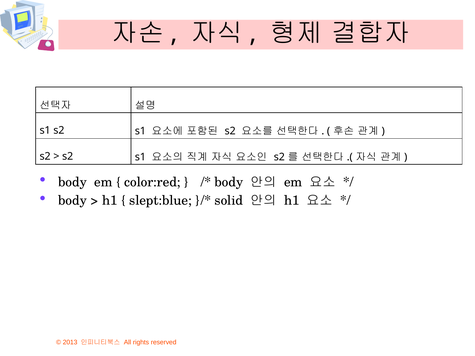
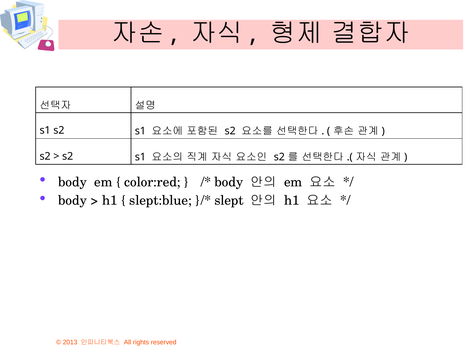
solid: solid -> slept (229, 201)
